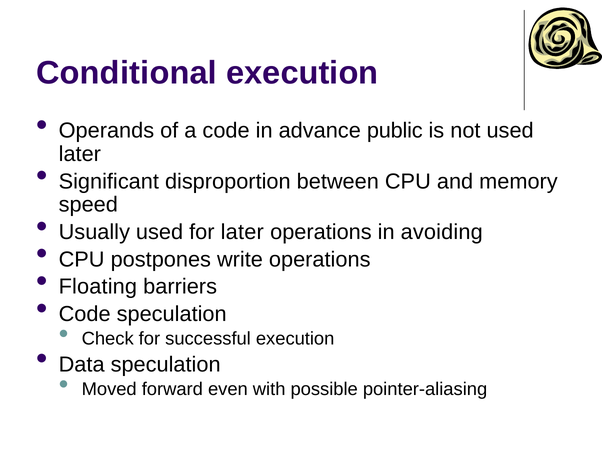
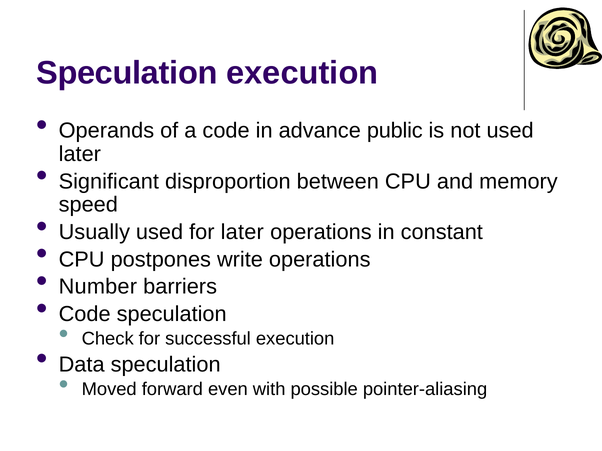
Conditional: Conditional -> Speculation (127, 73)
avoiding: avoiding -> constant (442, 232)
Floating: Floating -> Number (98, 287)
